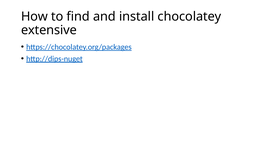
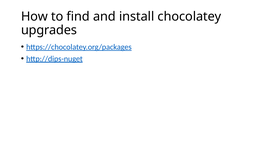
extensive: extensive -> upgrades (49, 30)
